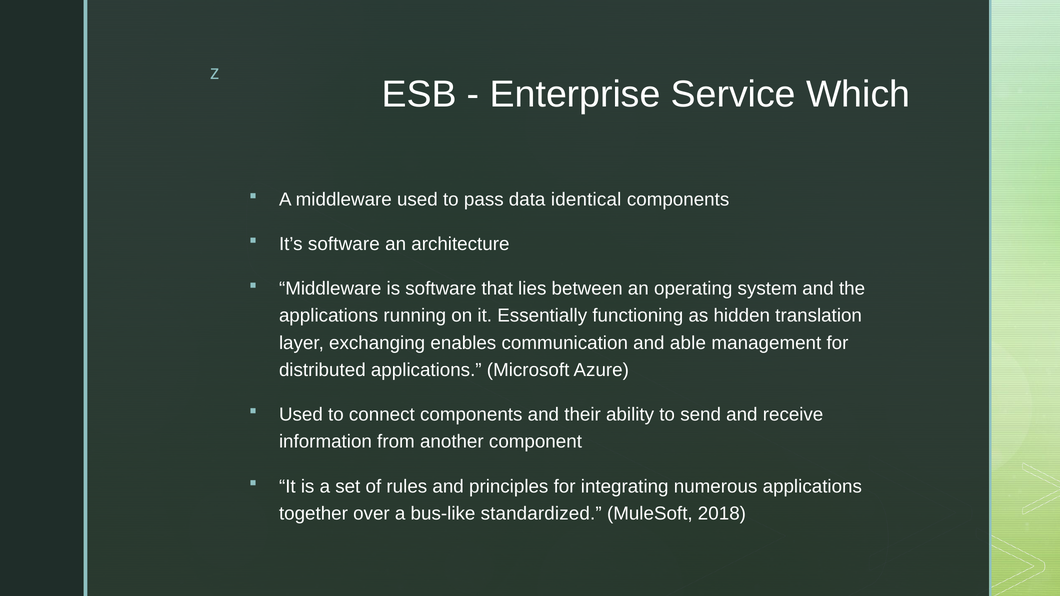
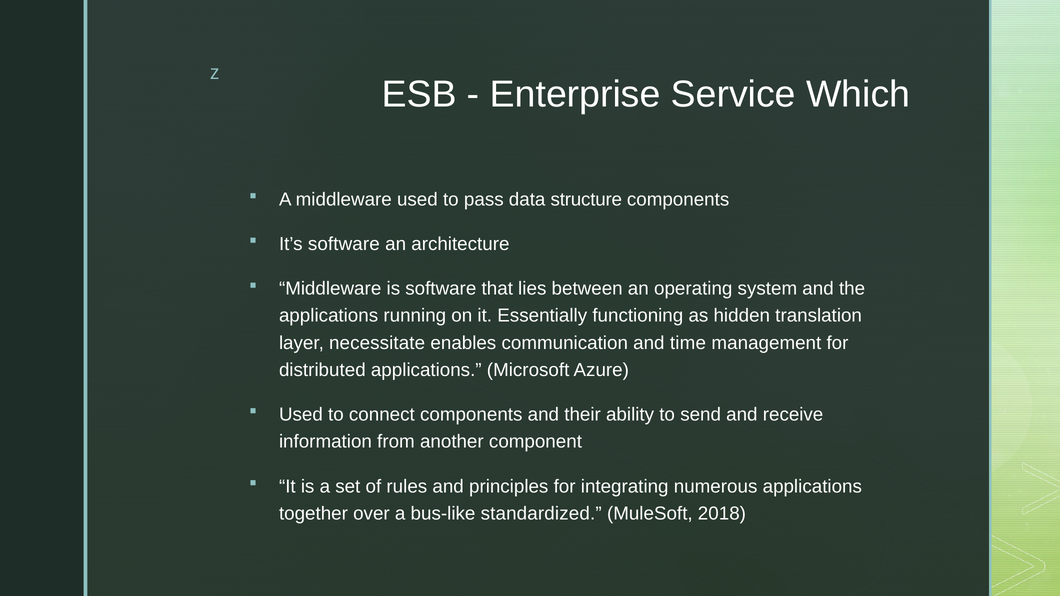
identical: identical -> structure (586, 199)
exchanging: exchanging -> necessitate (377, 343)
able: able -> time (688, 343)
